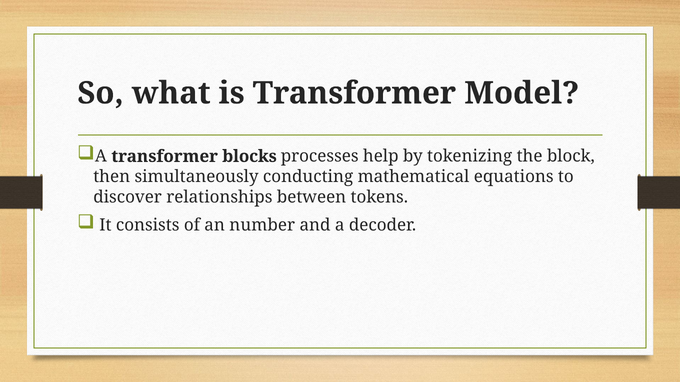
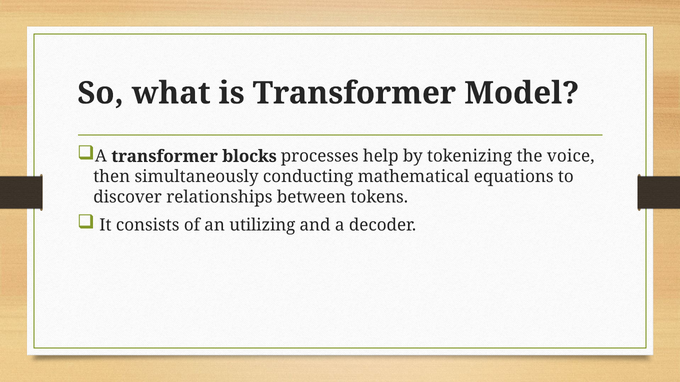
block: block -> voice (571, 157)
number: number -> utilizing (262, 225)
